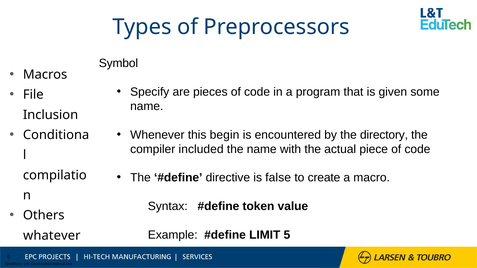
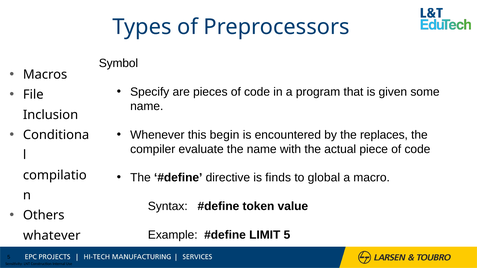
directory: directory -> replaces (384, 135)
included: included -> evaluate (201, 149)
false: false -> finds (278, 178)
create: create -> global (324, 178)
